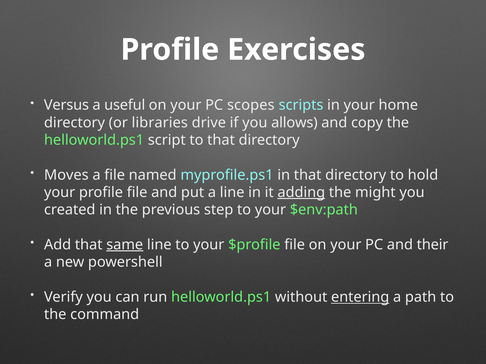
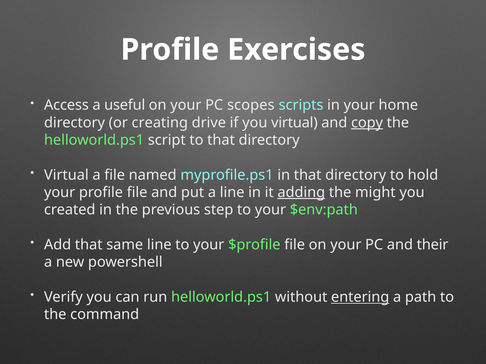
Versus: Versus -> Access (66, 105)
libraries: libraries -> creating (160, 123)
you allows: allows -> virtual (294, 123)
copy underline: none -> present (367, 123)
Moves: Moves -> Virtual (66, 175)
same underline: present -> none (125, 245)
